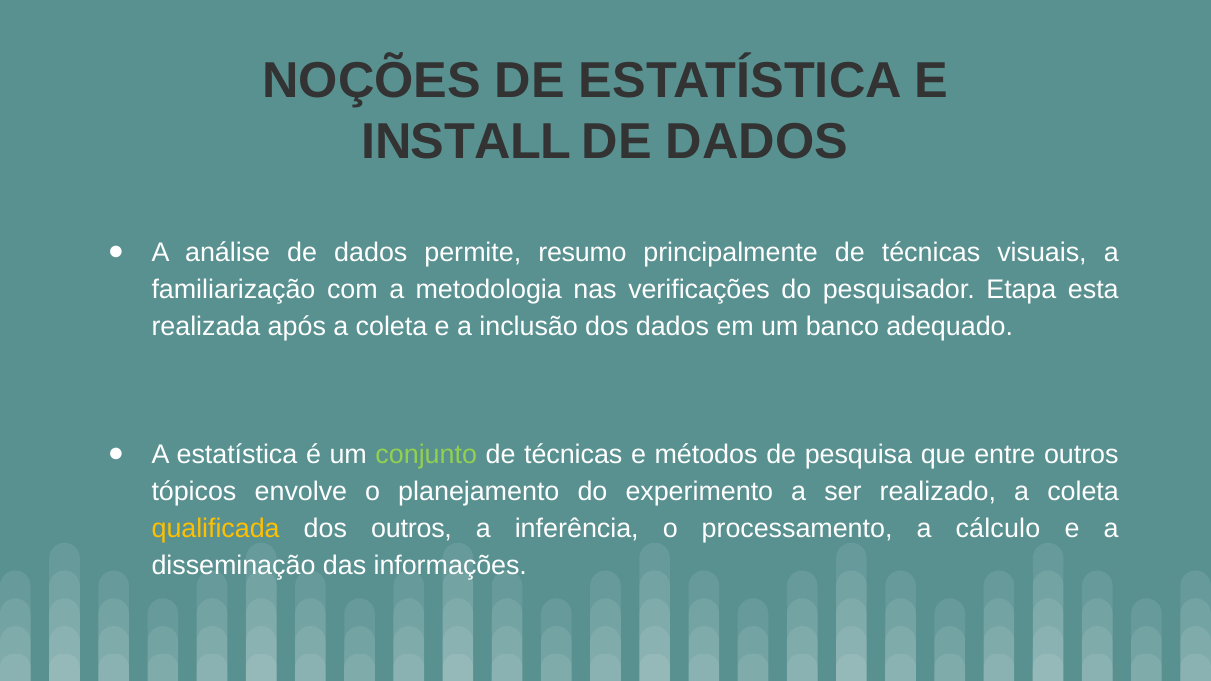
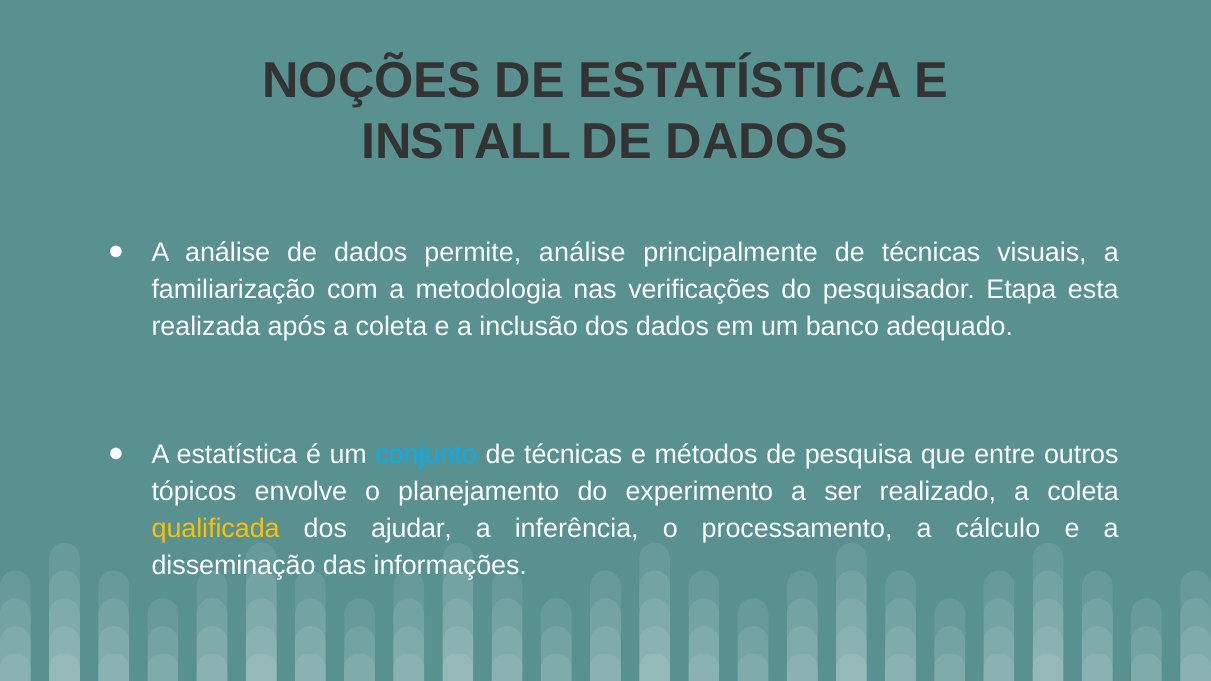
permite resumo: resumo -> análise (582, 253)
conjunto colour: light green -> light blue (426, 455)
dos outros: outros -> ajudar (412, 529)
